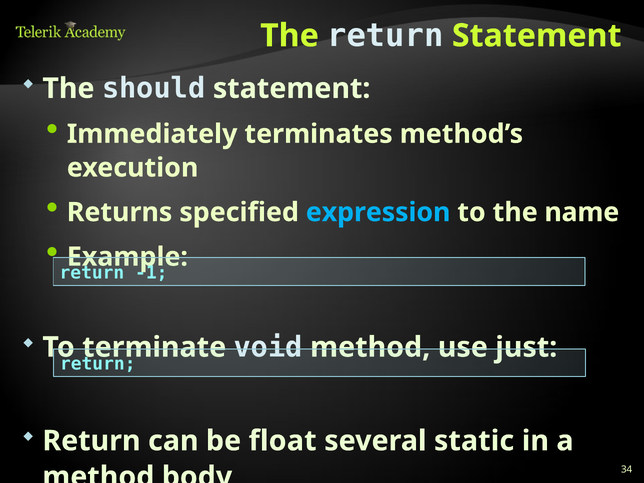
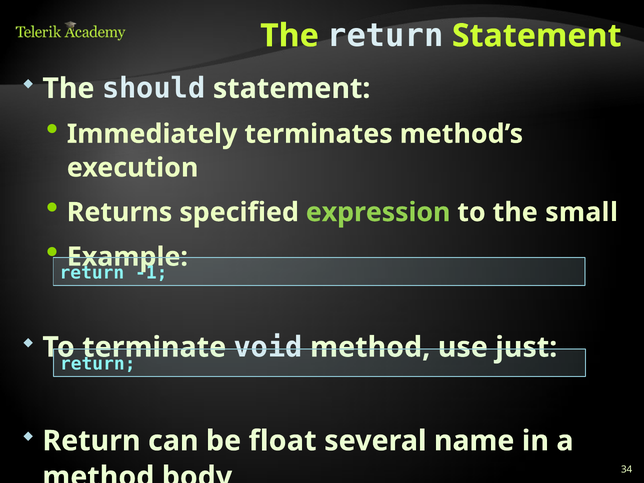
expression colour: light blue -> light green (378, 212)
name: name -> small (582, 212)
static: static -> name (474, 441)
